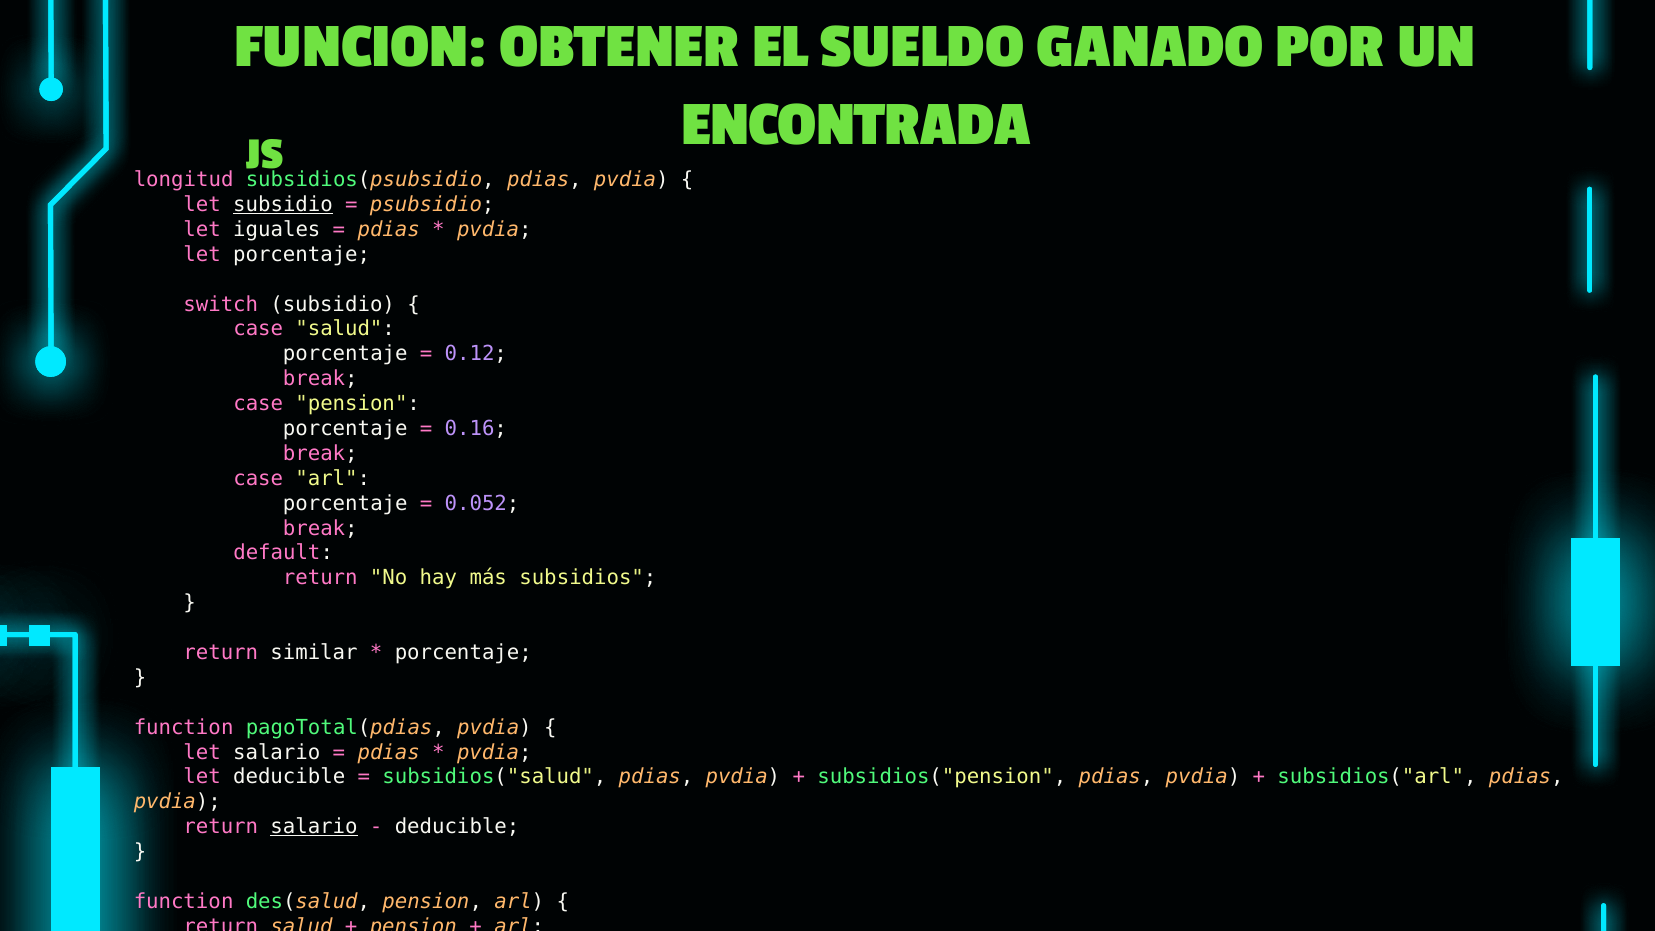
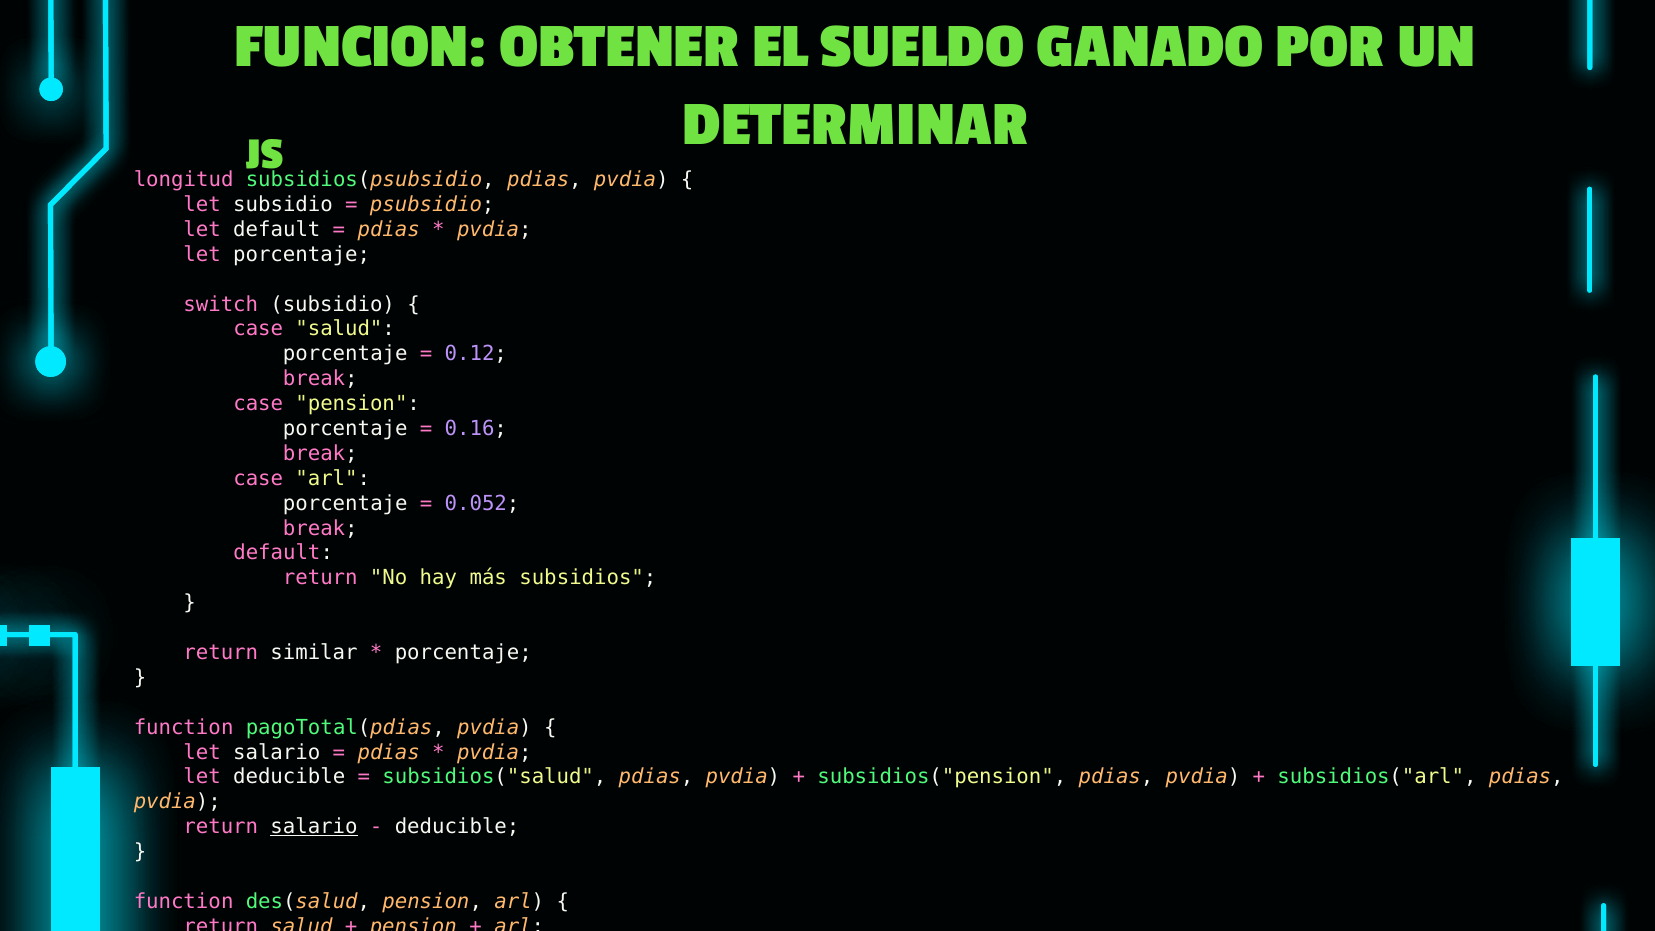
ENCONTRADA: ENCONTRADA -> DETERMINAR (855, 123)
subsidio underline: present -> none (283, 205)
let iguales: iguales -> default (277, 229)
